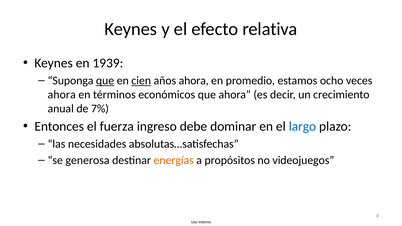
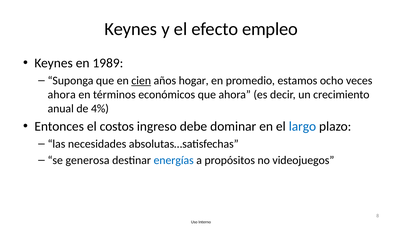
relativa: relativa -> empleo (270, 29)
1939: 1939 -> 1989 (108, 63)
que underline: present -> none (105, 81)
años ahora: ahora -> hogar (194, 81)
7%: 7% -> 4% (100, 109)
fuerza: fuerza -> costos (117, 127)
energías colour: orange -> blue (174, 160)
